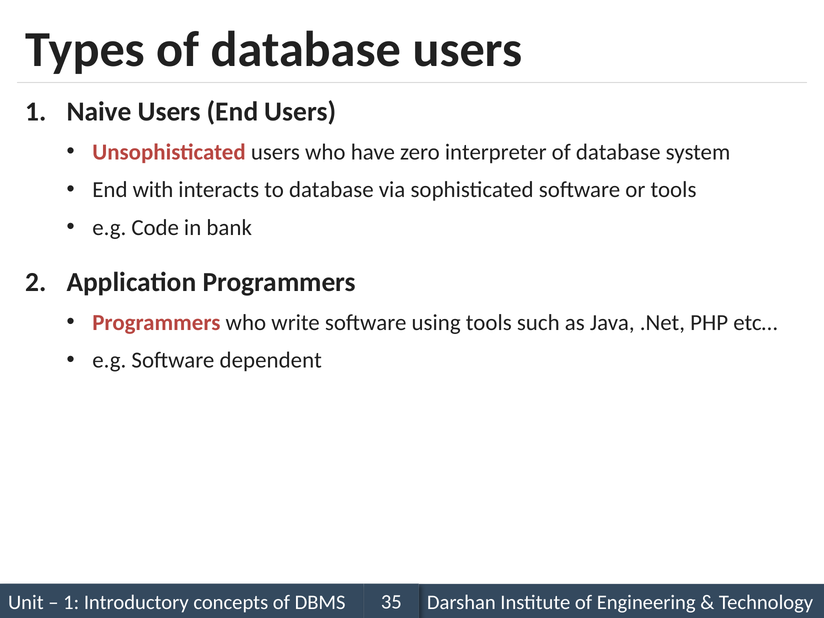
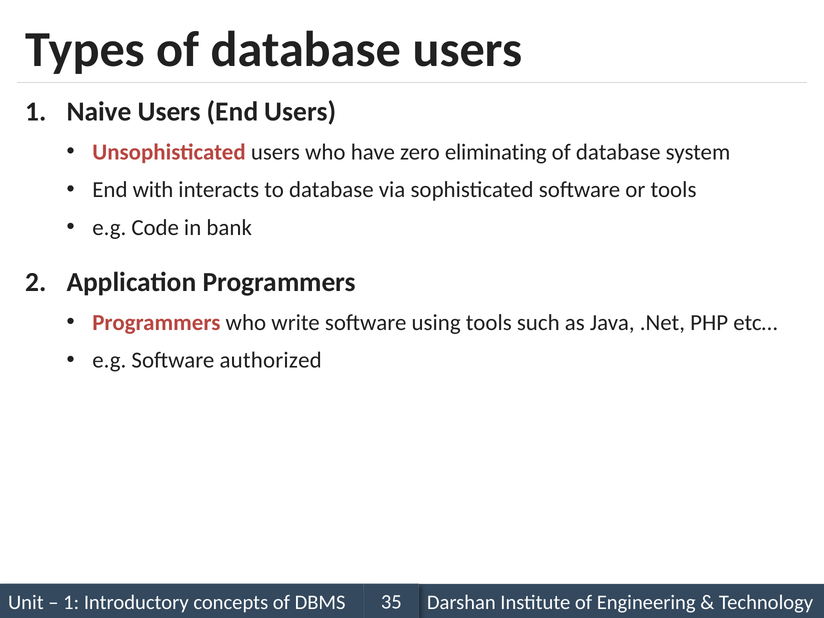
interpreter: interpreter -> eliminating (496, 152)
dependent: dependent -> authorized (271, 360)
